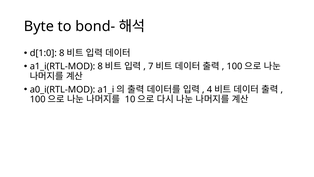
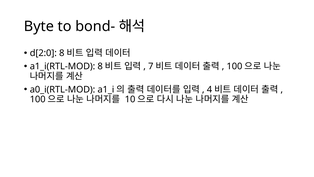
d[1:0: d[1:0 -> d[2:0 (43, 53)
